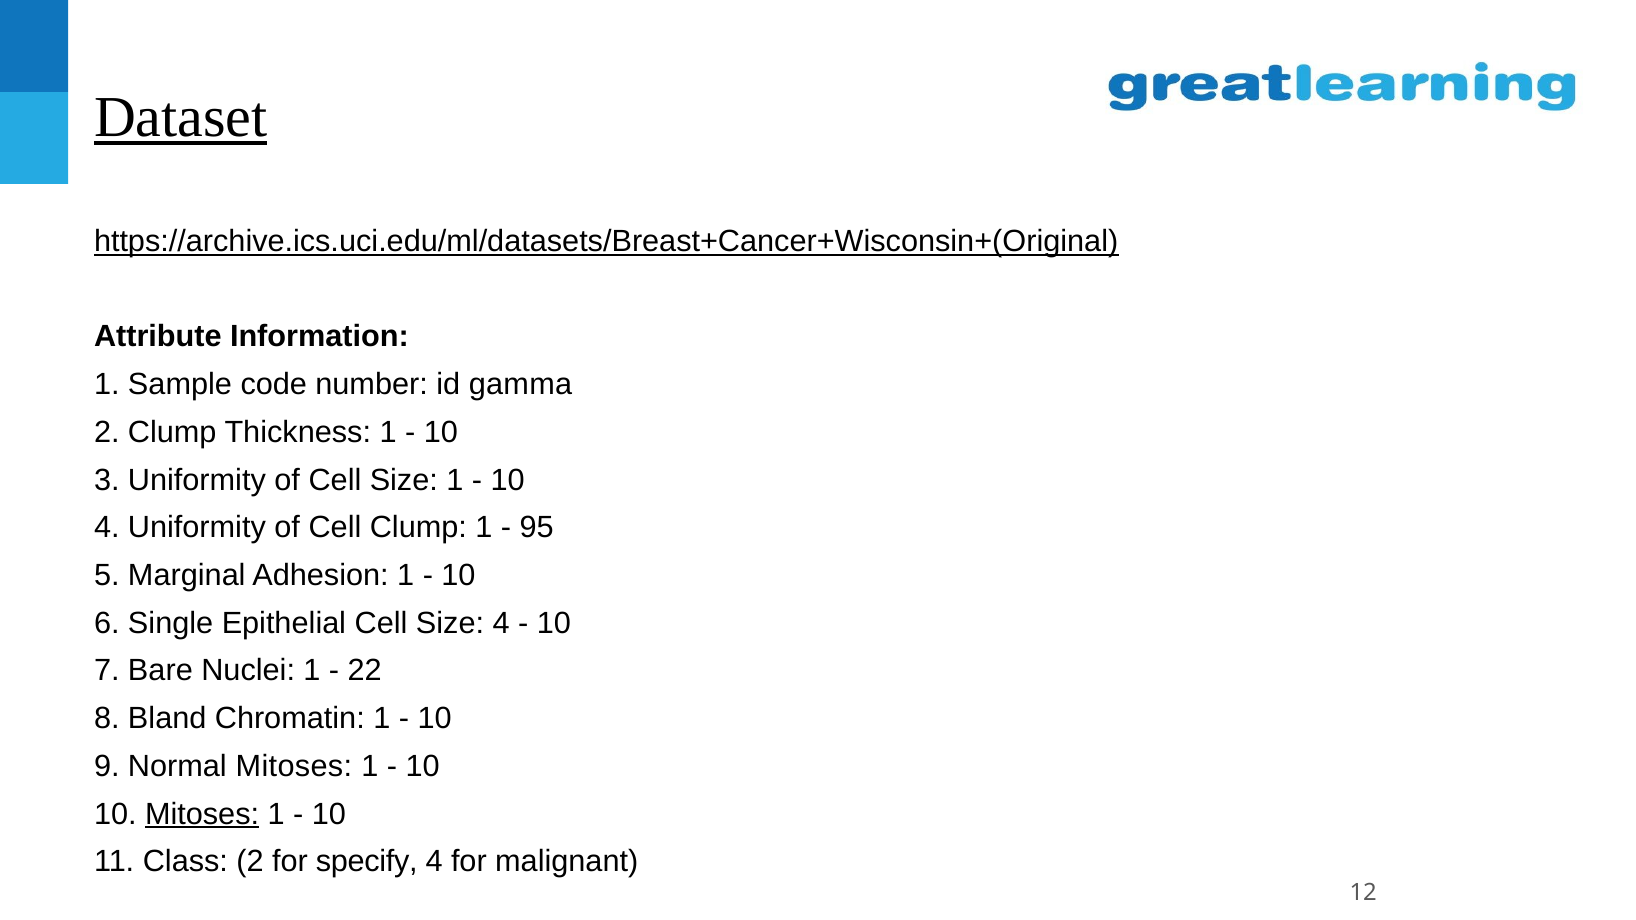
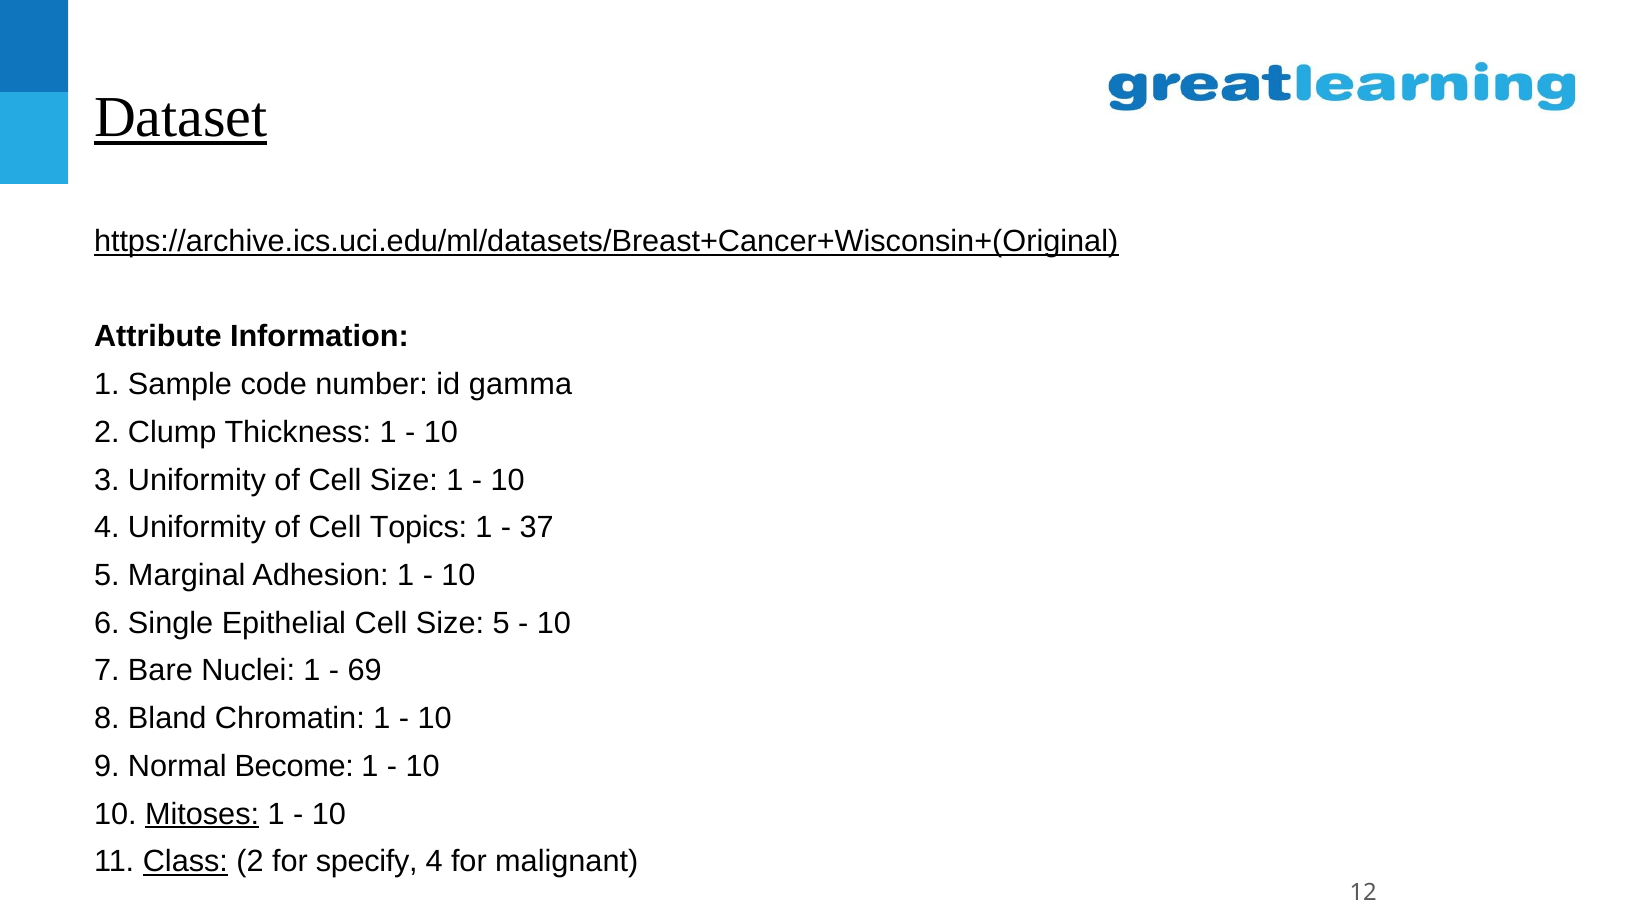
Cell Clump: Clump -> Topics (418, 528)
95: 95 -> 37 (537, 528)
Size 4: 4 -> 5 (501, 623)
22: 22 -> 69 (365, 671)
Normal Mitoses: Mitoses -> Become (294, 766)
Class underline: none -> present (185, 862)
